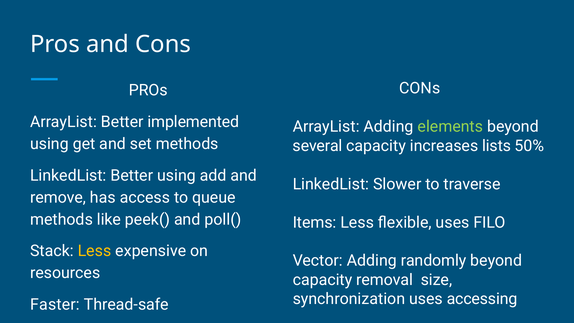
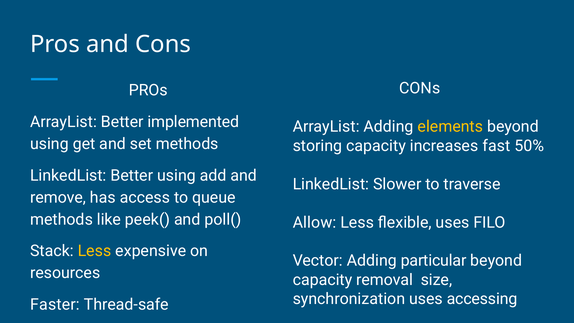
elements colour: light green -> yellow (450, 127)
several: several -> storing (317, 146)
lists: lists -> fast (496, 146)
Items: Items -> Allow (314, 222)
randomly: randomly -> particular (434, 261)
